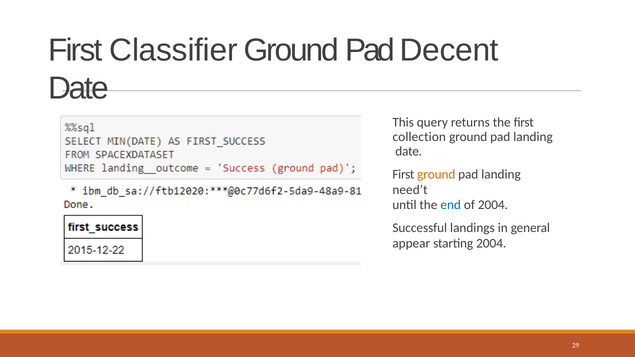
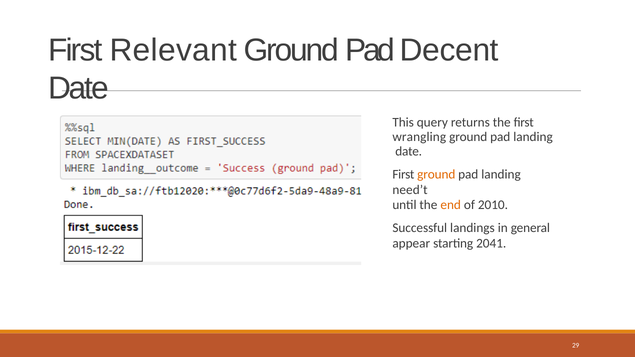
Classifier: Classifier -> Relevant (173, 50)
collection: collection -> wrangling (419, 137)
end colour: blue -> orange (451, 205)
of 2004: 2004 -> 2010 (493, 205)
starting 2004: 2004 -> 2041 (491, 243)
